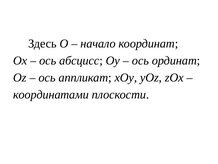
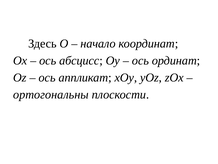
координатами: координатами -> ортогональны (51, 94)
